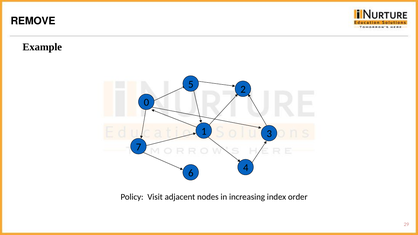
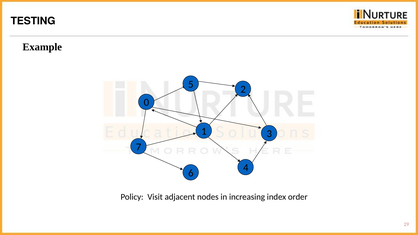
REMOVE: REMOVE -> TESTING (33, 21)
